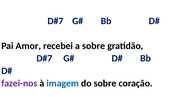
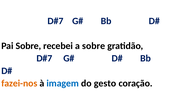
Pai Amor: Amor -> Sobre (28, 46)
fazei-nos colour: purple -> orange (19, 84)
do sobre: sobre -> gesto (105, 84)
